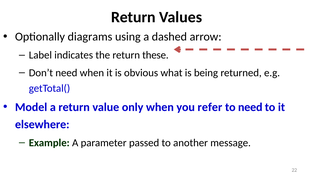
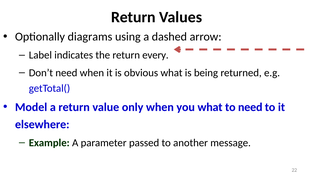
these: these -> every (155, 55)
you refer: refer -> what (210, 107)
